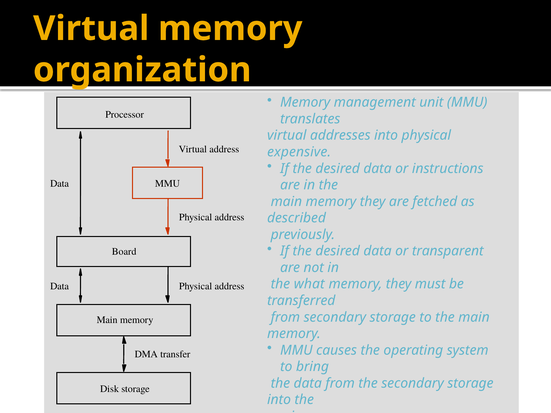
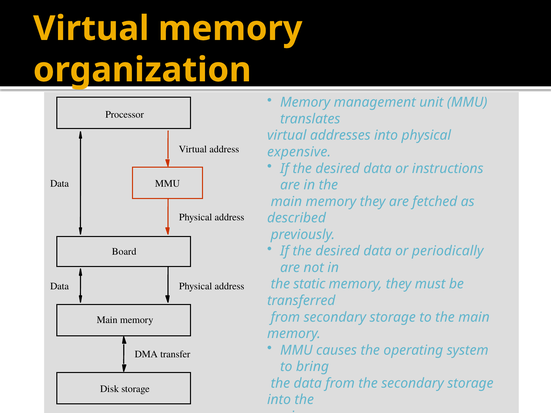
transparent: transparent -> periodically (448, 251)
what: what -> static (309, 284)
